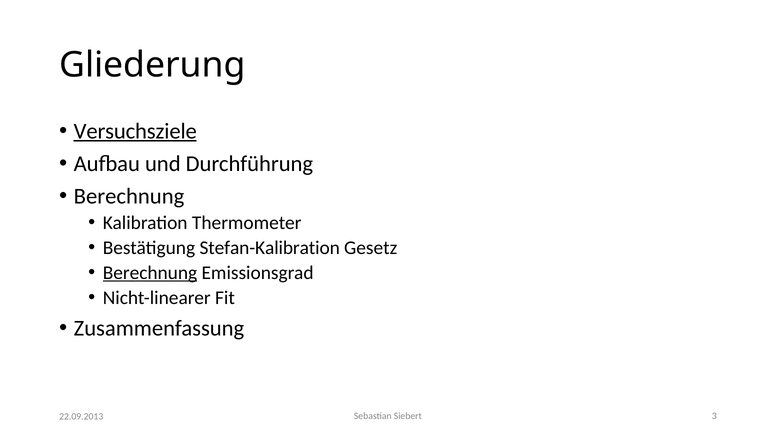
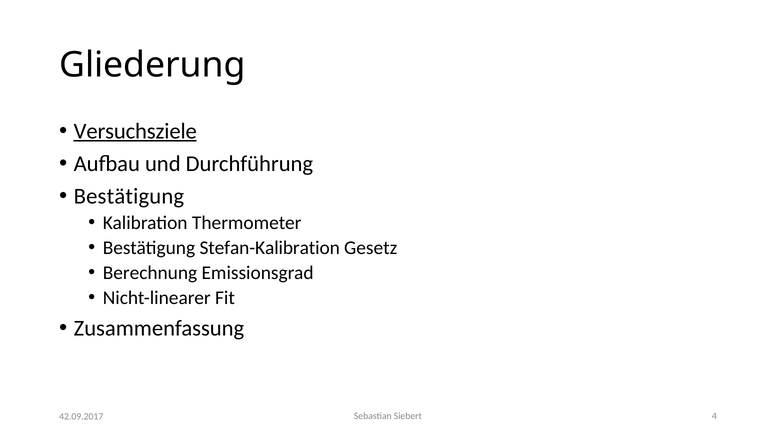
Berechnung: Berechnung -> Bestätigung (129, 196)
Berechnung underline: present -> none (150, 273)
3: 3 -> 4 (714, 417)
22.09.2013: 22.09.2013 -> 42.09.2017 (81, 417)
